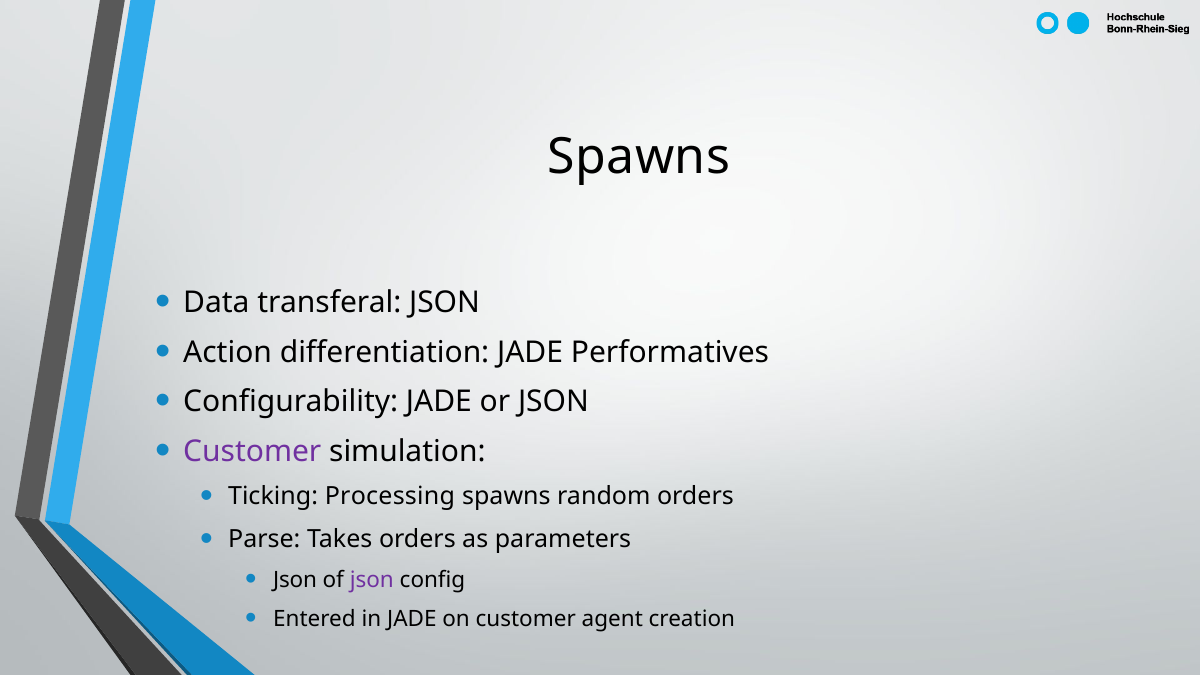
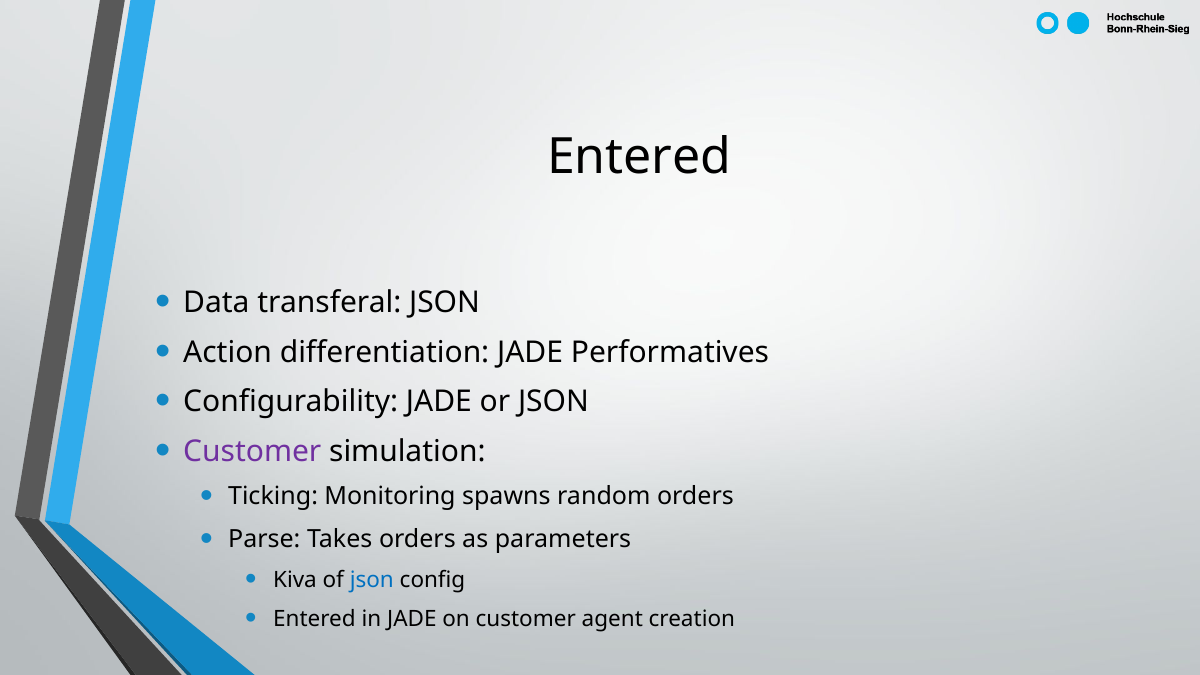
Spawns: Spawns -> Entered (639, 157)
Processing: Processing -> Monitoring (390, 497)
Json: Json -> Kiva (295, 580)
json colour: purple -> blue (372, 580)
